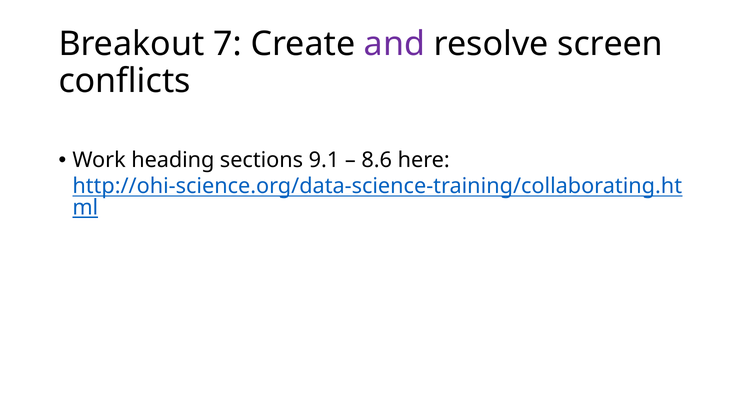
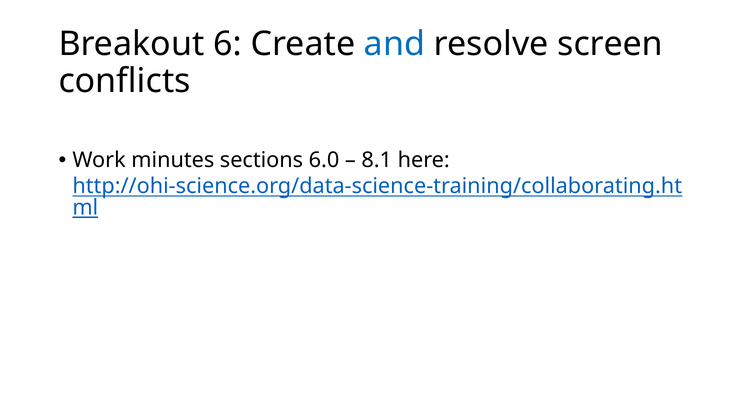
7: 7 -> 6 (227, 44)
and colour: purple -> blue (395, 44)
heading: heading -> minutes (173, 160)
9.1: 9.1 -> 6.0 (324, 160)
8.6: 8.6 -> 8.1 (377, 160)
